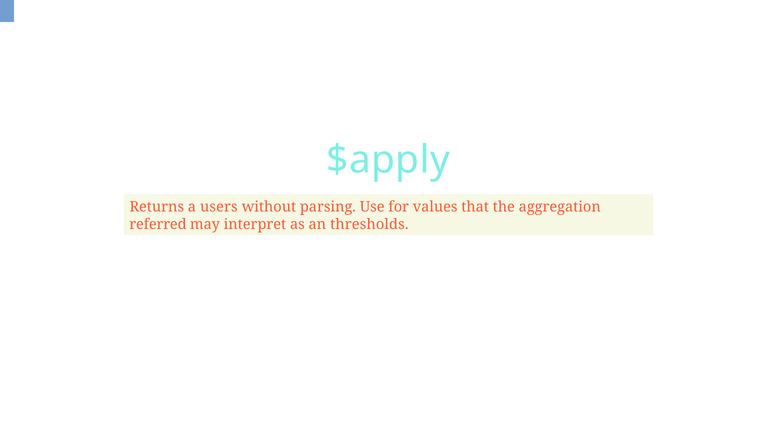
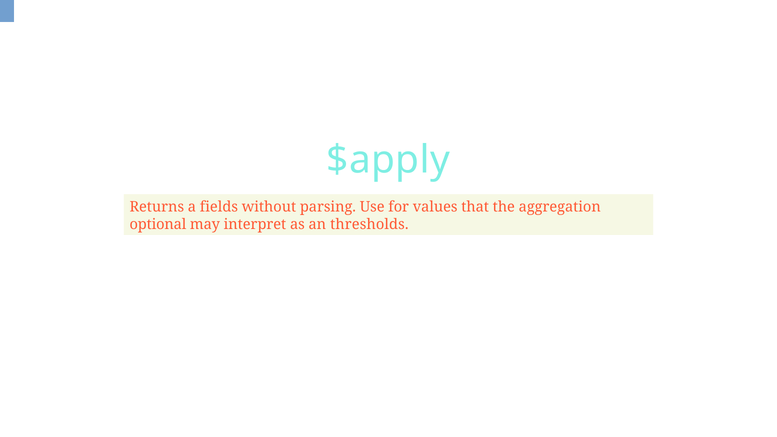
users: users -> fields (219, 207)
referred: referred -> optional (158, 224)
